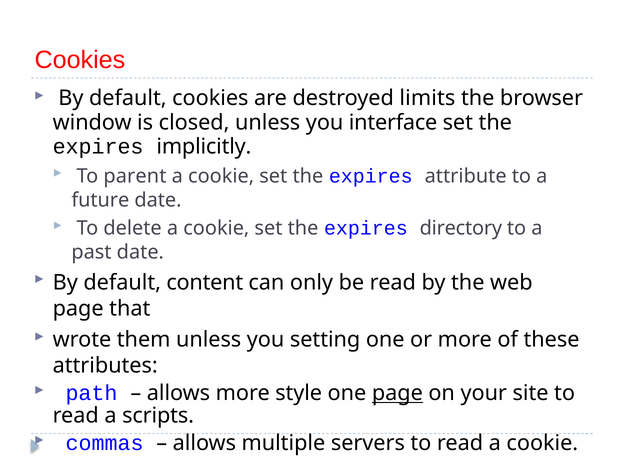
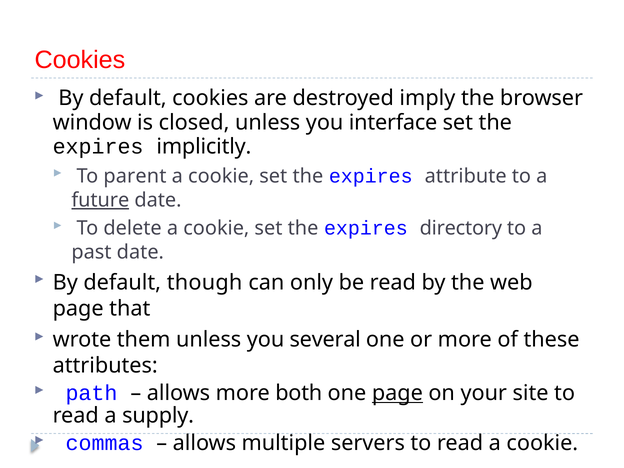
limits: limits -> imply (427, 98)
future underline: none -> present (100, 200)
content: content -> though (205, 283)
setting: setting -> several (325, 340)
style: style -> both (299, 393)
scripts: scripts -> supply (158, 415)
